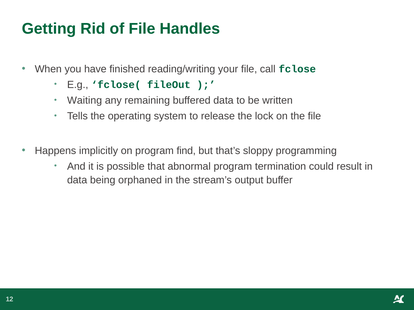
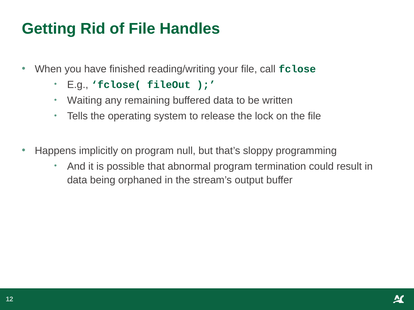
find: find -> null (186, 151)
